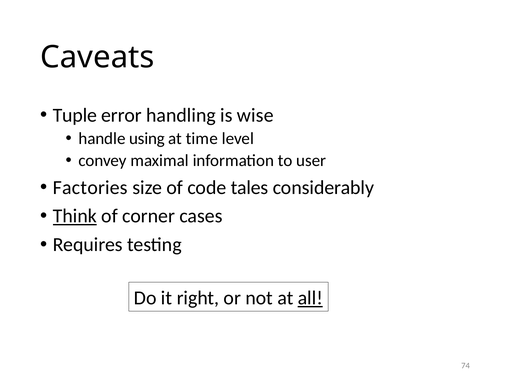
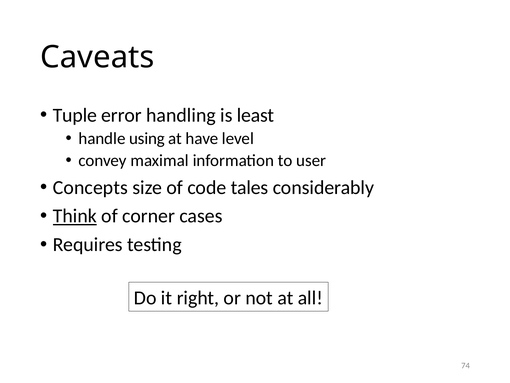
wise: wise -> least (256, 115)
time: time -> have (202, 138)
Factories: Factories -> Concepts (90, 187)
all underline: present -> none (310, 298)
